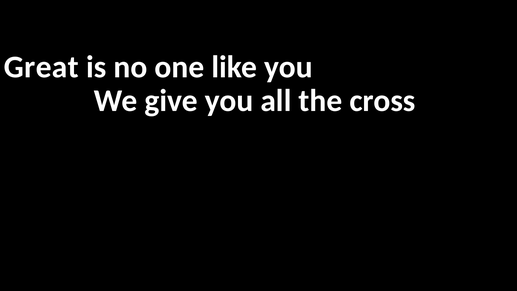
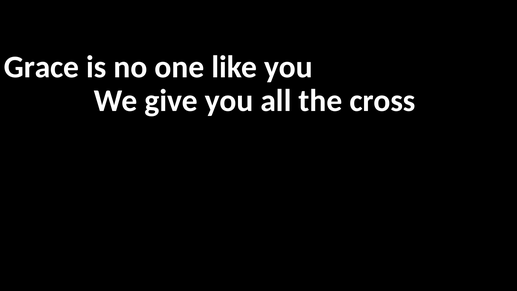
Great: Great -> Grace (42, 67)
